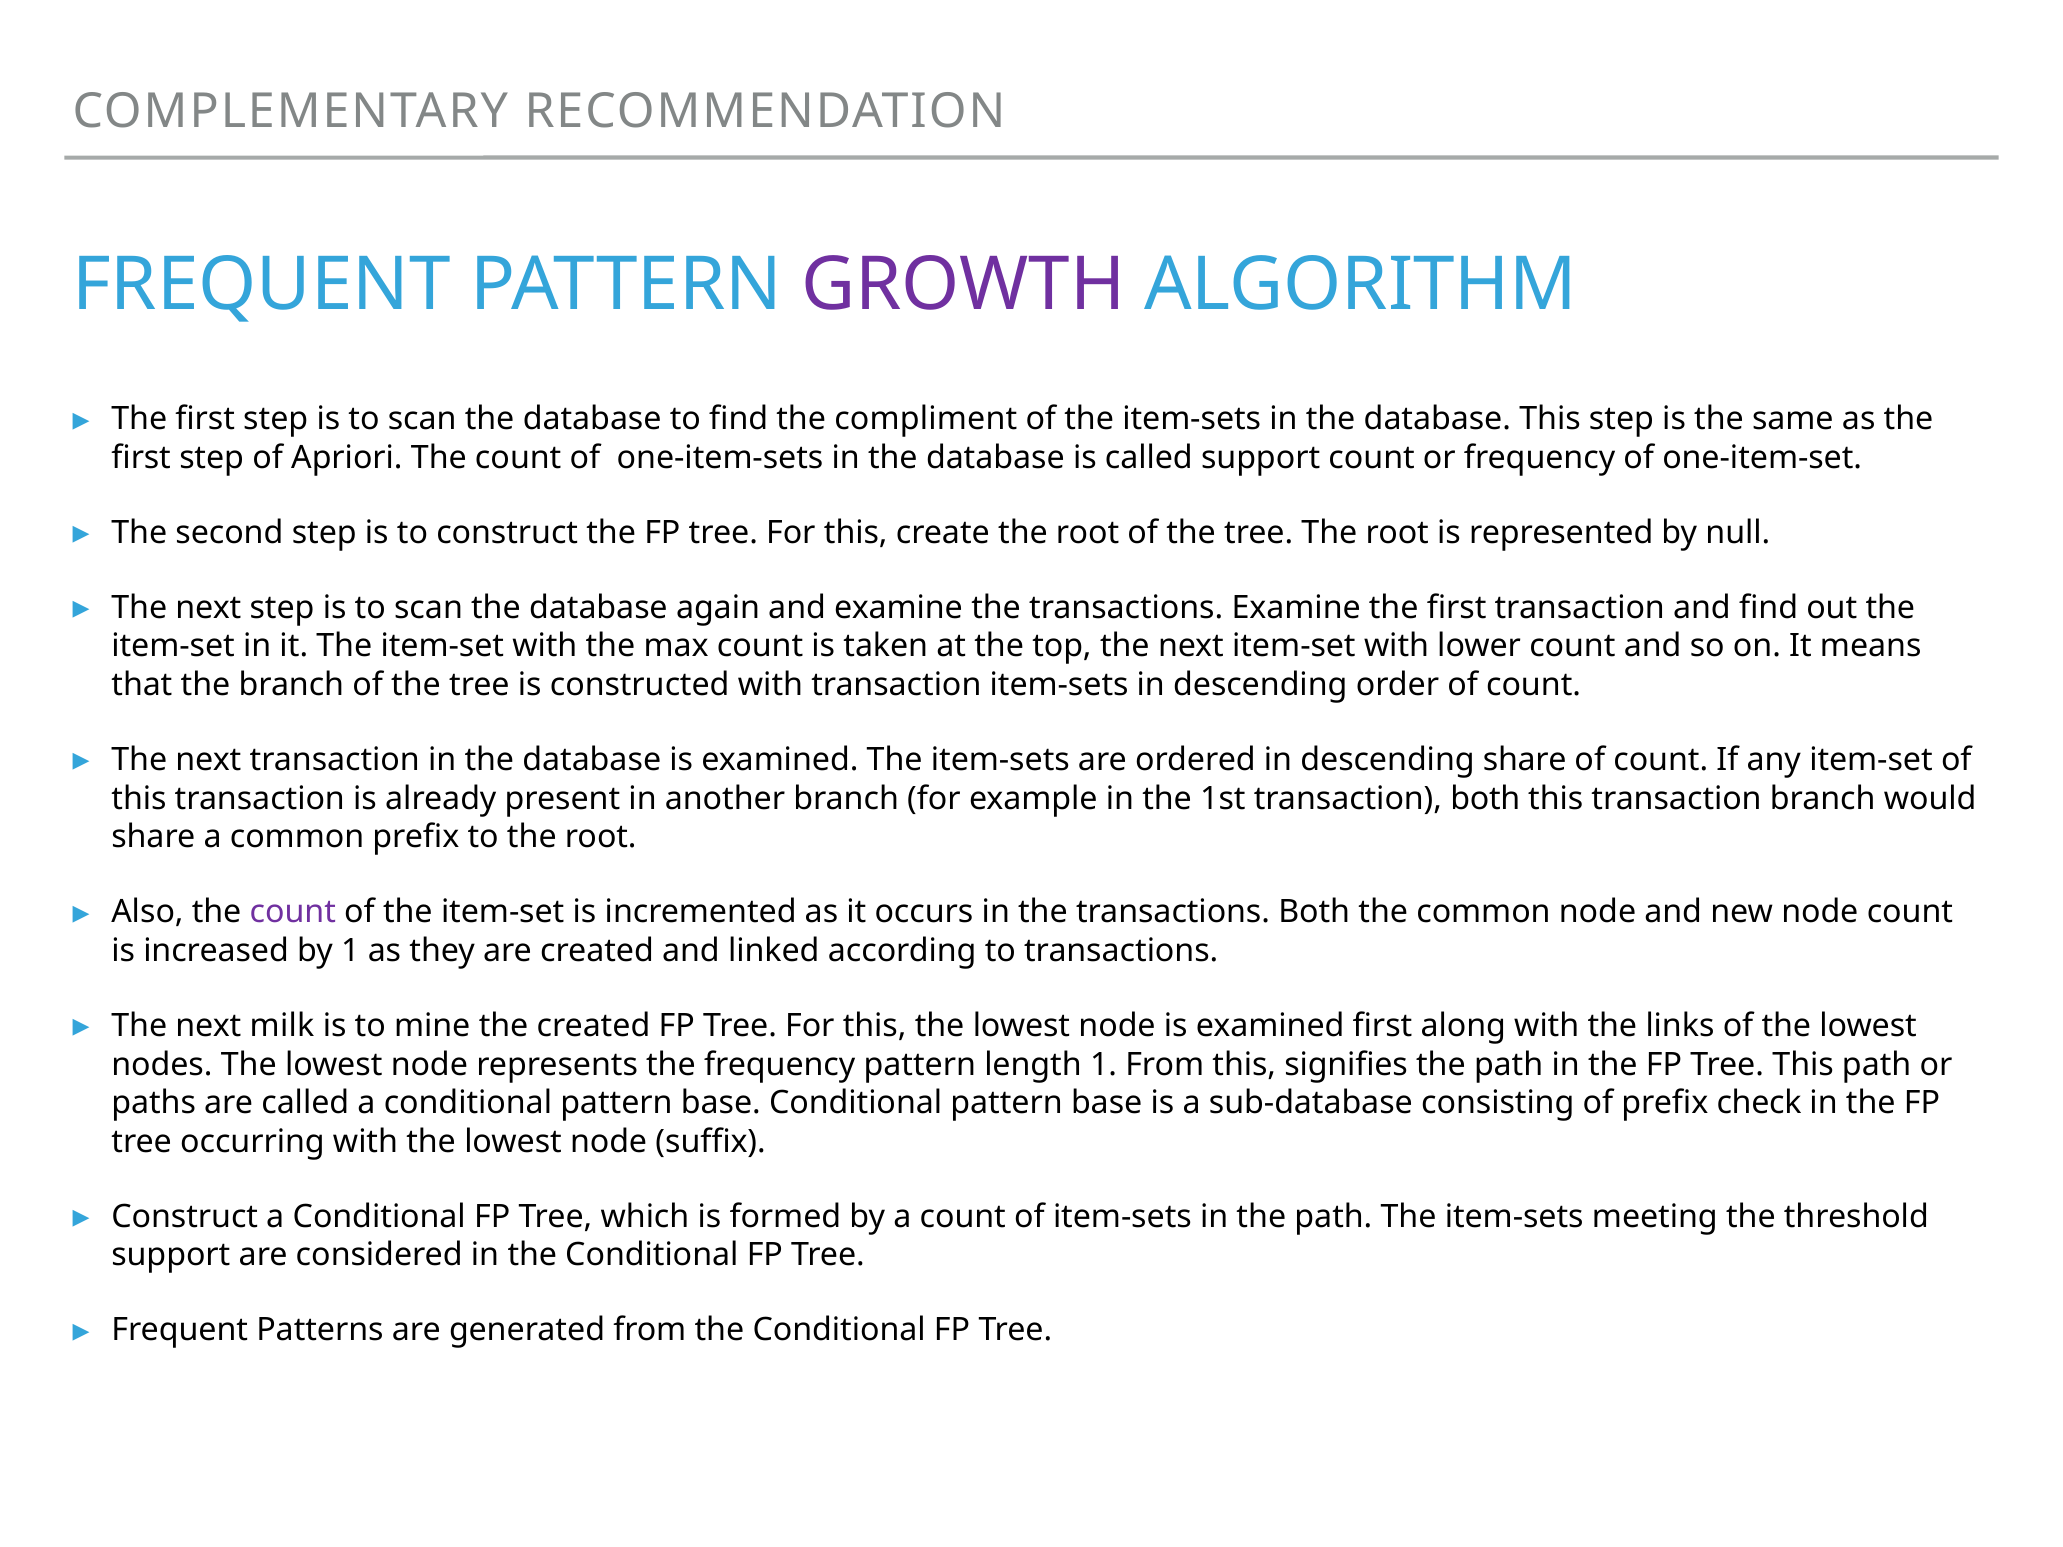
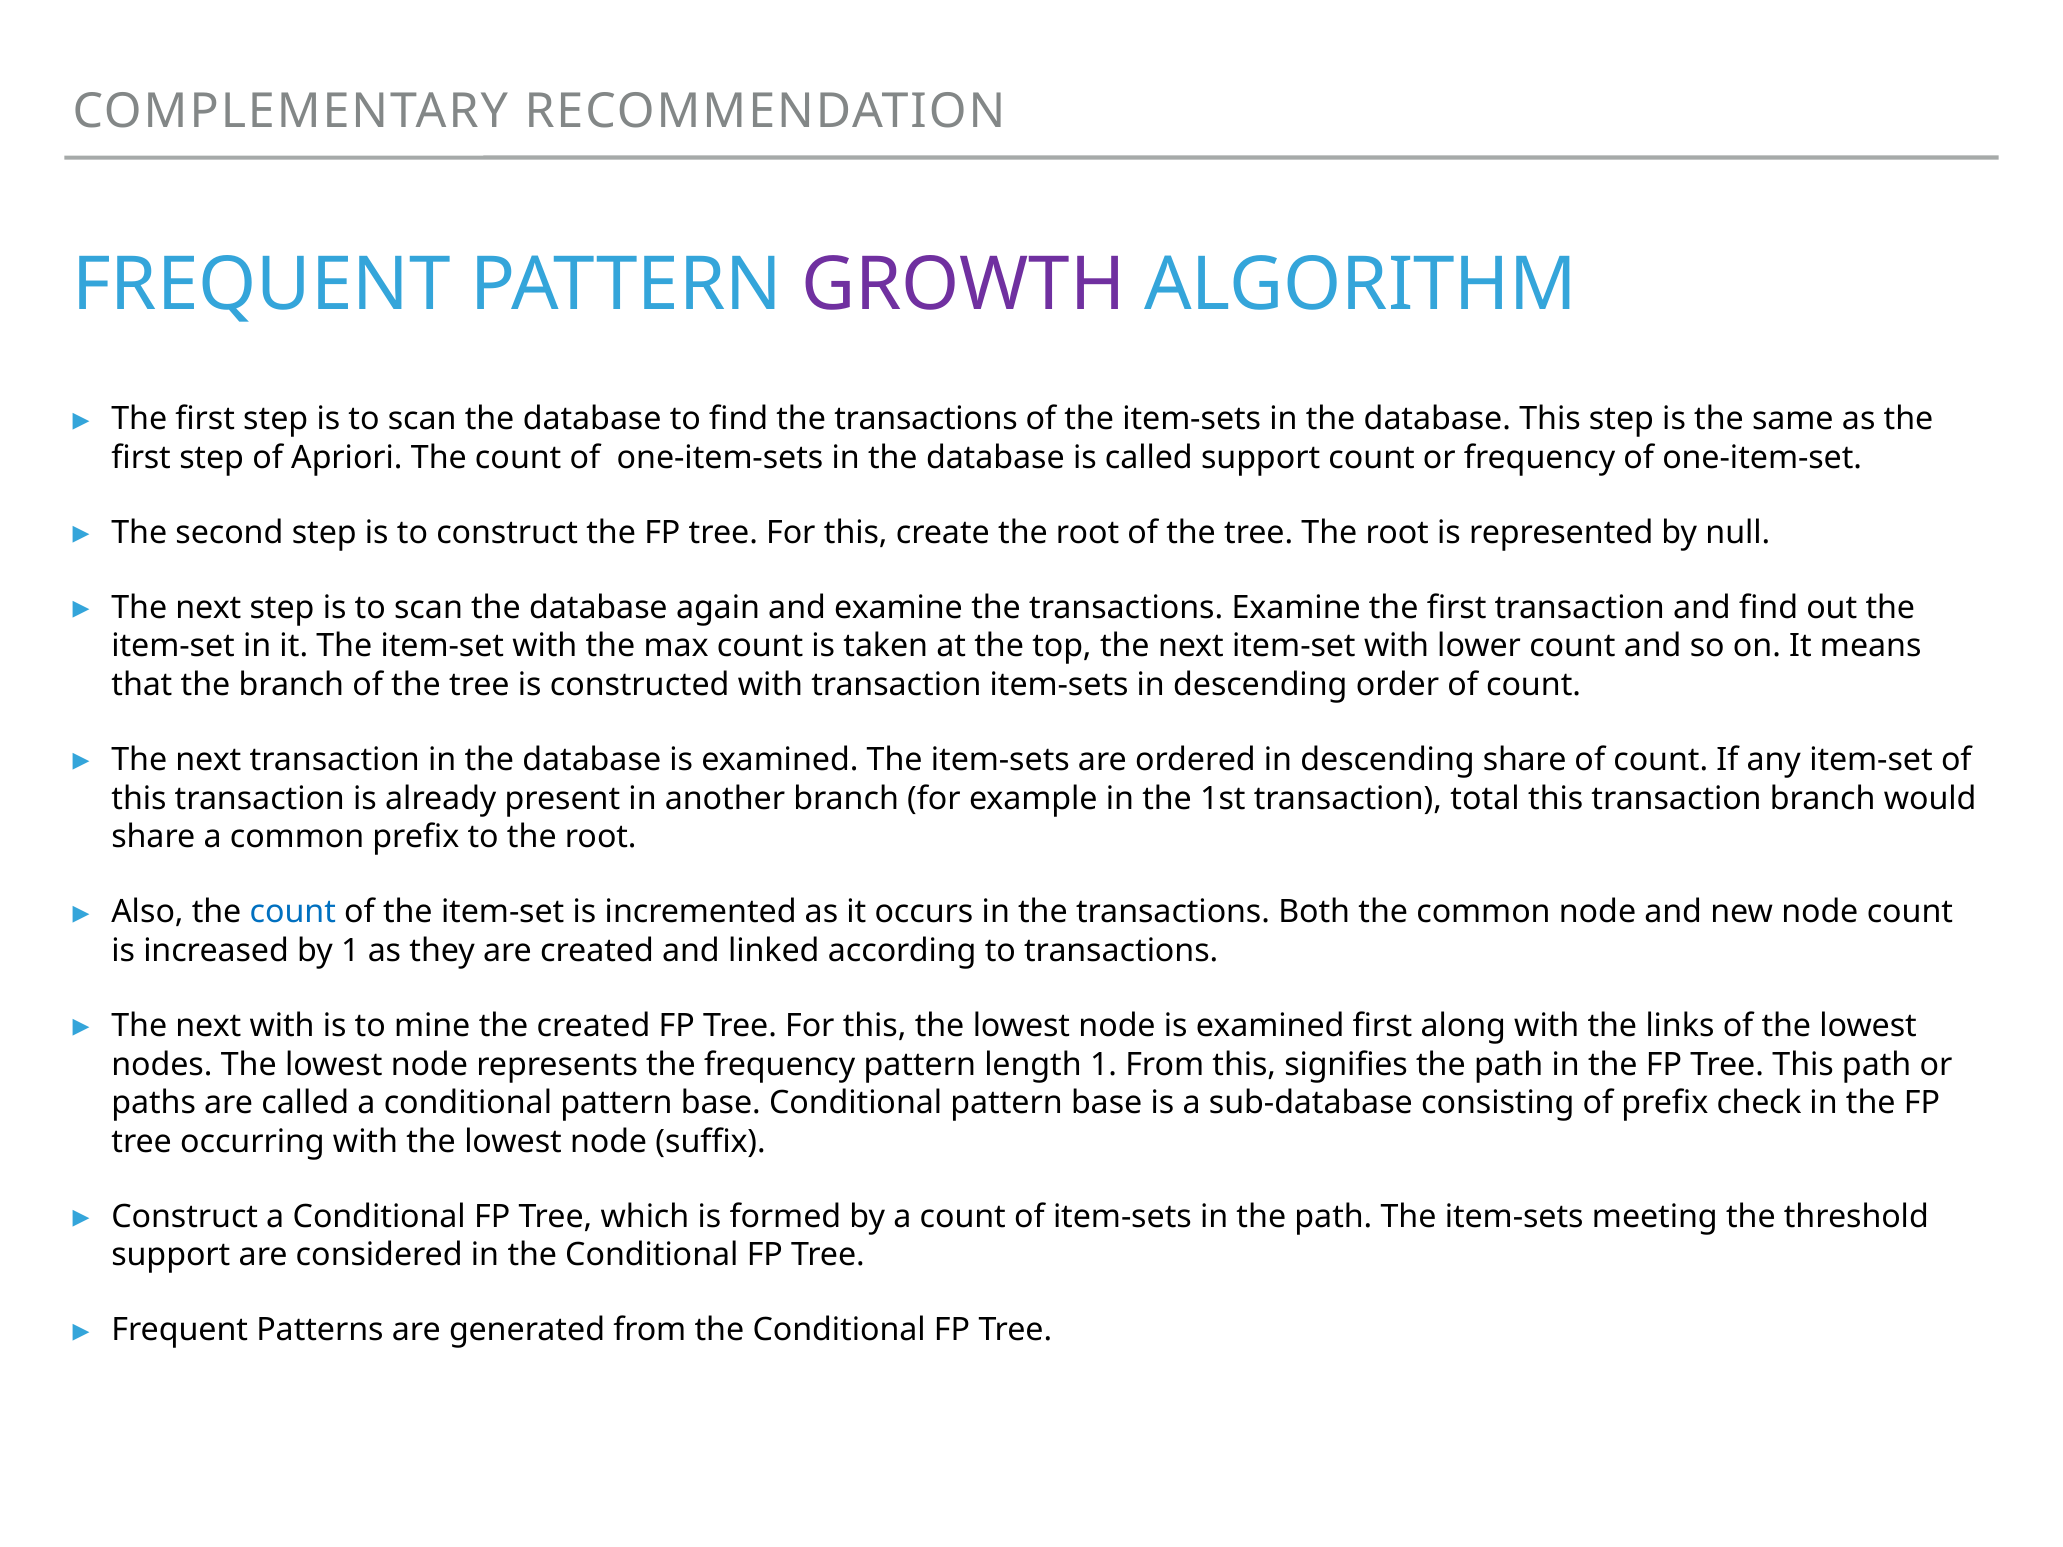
find the compliment: compliment -> transactions (926, 419)
transaction both: both -> total (1485, 799)
count colour: purple -> blue (293, 912)
next milk: milk -> with (282, 1026)
